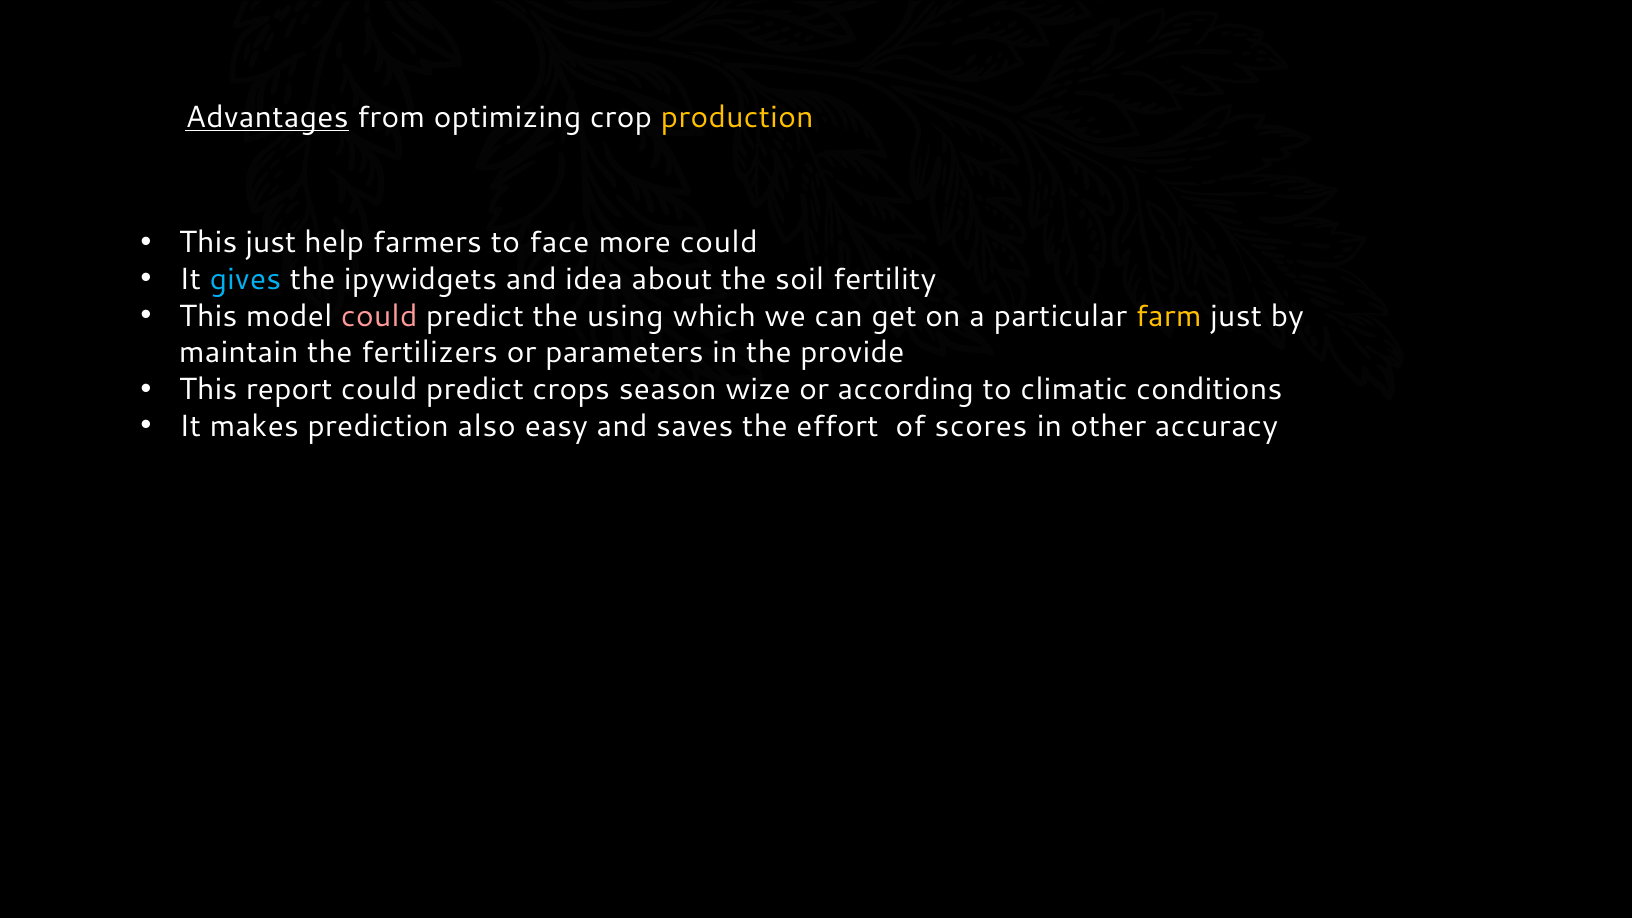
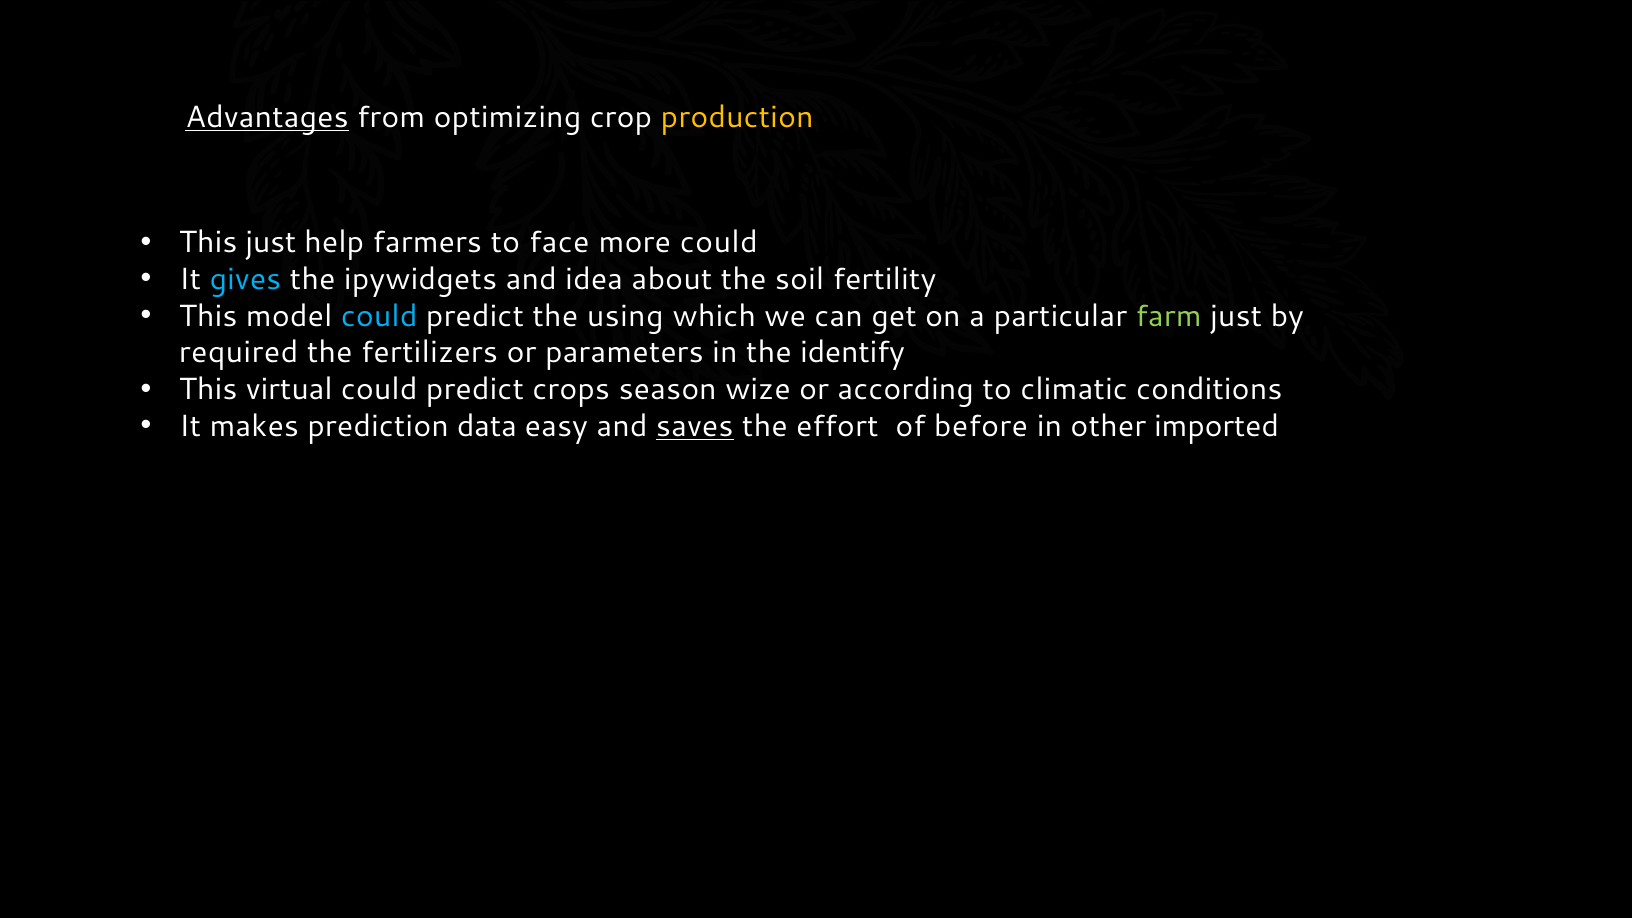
could colour: pink -> light blue (379, 316)
farm colour: yellow -> light green (1169, 316)
maintain: maintain -> required (239, 353)
provide: provide -> identify (852, 353)
report: report -> virtual (289, 390)
also: also -> data (487, 426)
saves underline: none -> present (695, 426)
scores: scores -> before (981, 426)
accuracy: accuracy -> imported (1217, 426)
